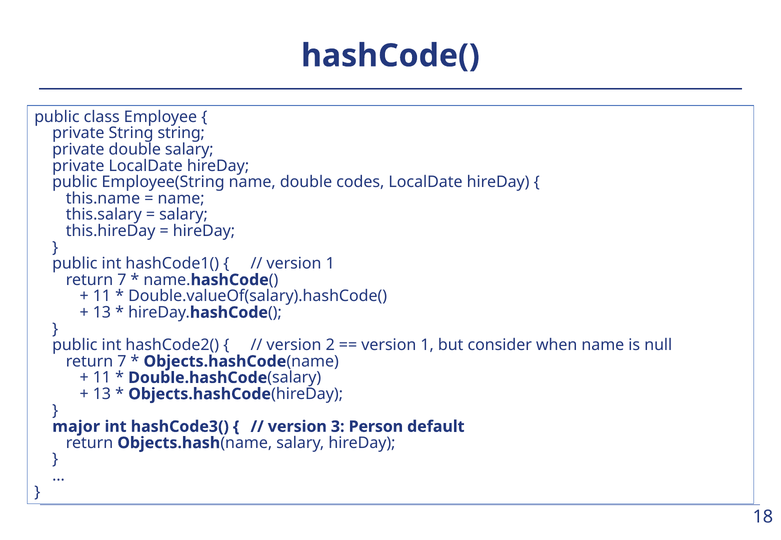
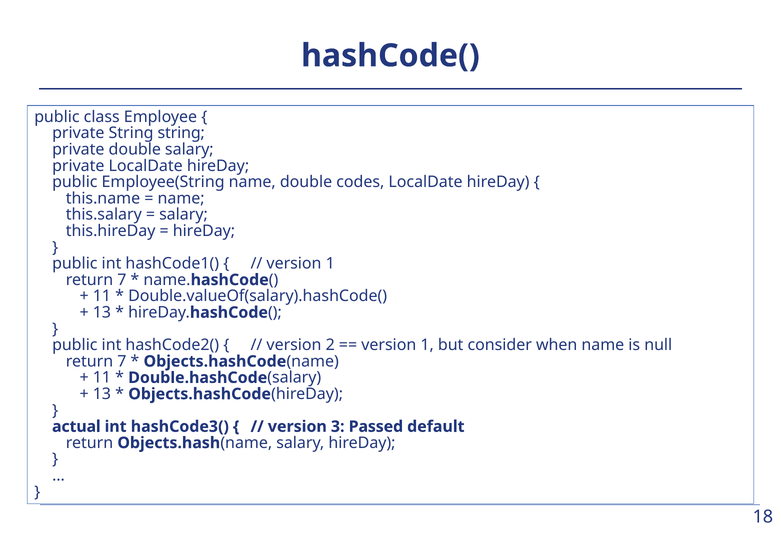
major: major -> actual (76, 427)
Person: Person -> Passed (376, 427)
